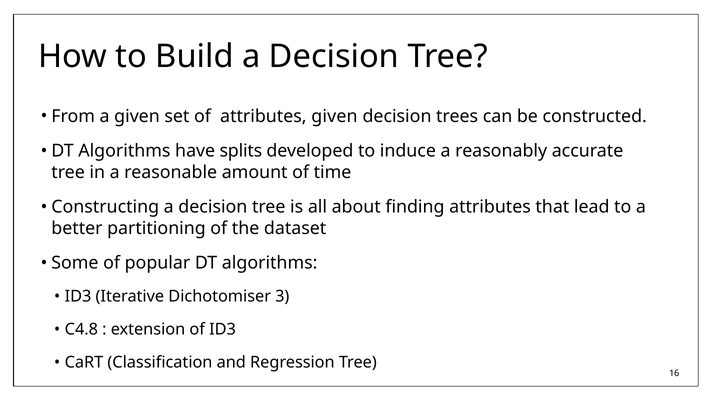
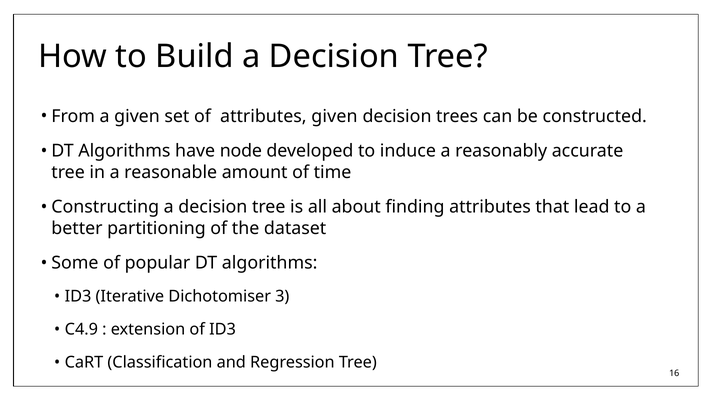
splits: splits -> node (241, 151)
C4.8: C4.8 -> C4.9 (81, 330)
